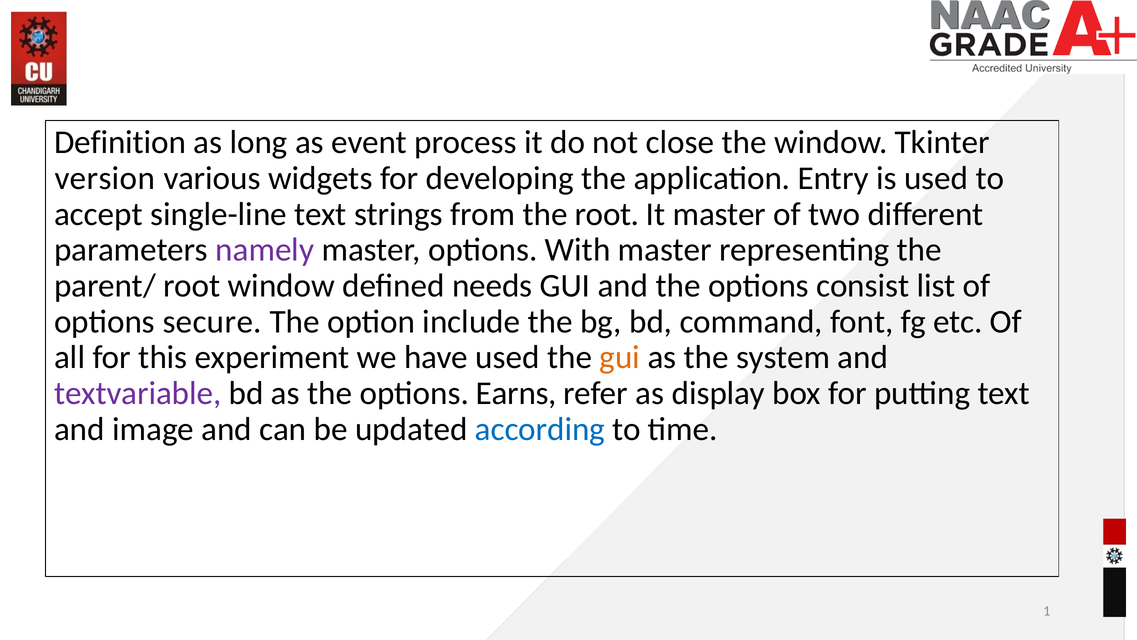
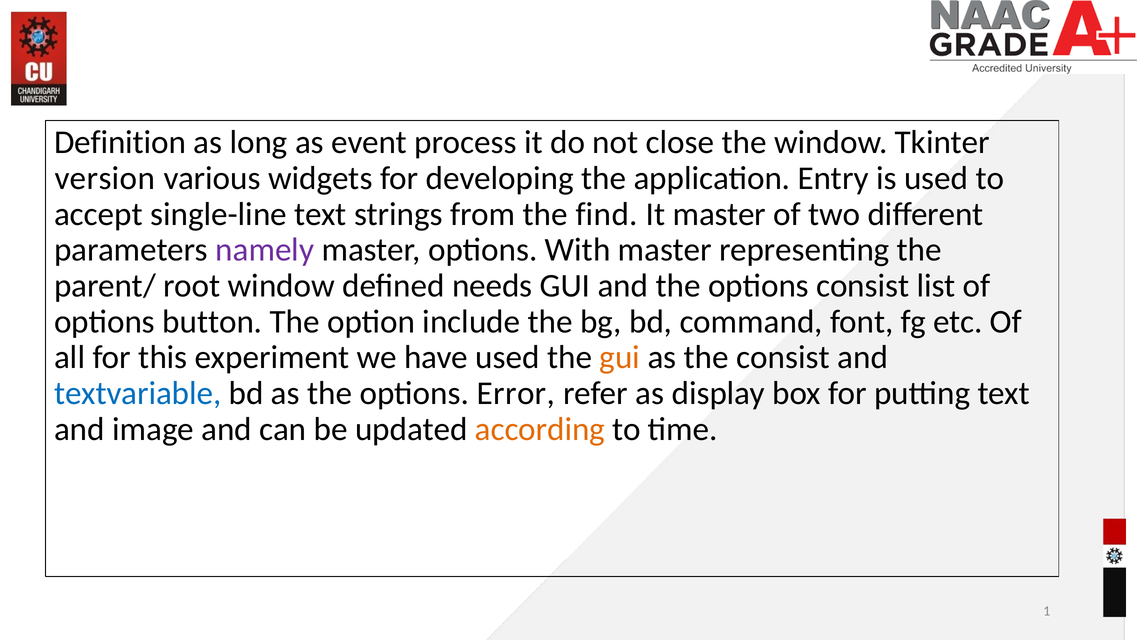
the root: root -> find (607, 214)
secure: secure -> button (212, 321)
the system: system -> consist (783, 357)
textvariable colour: purple -> blue (138, 393)
Earns: Earns -> Error (516, 393)
according colour: blue -> orange (540, 429)
